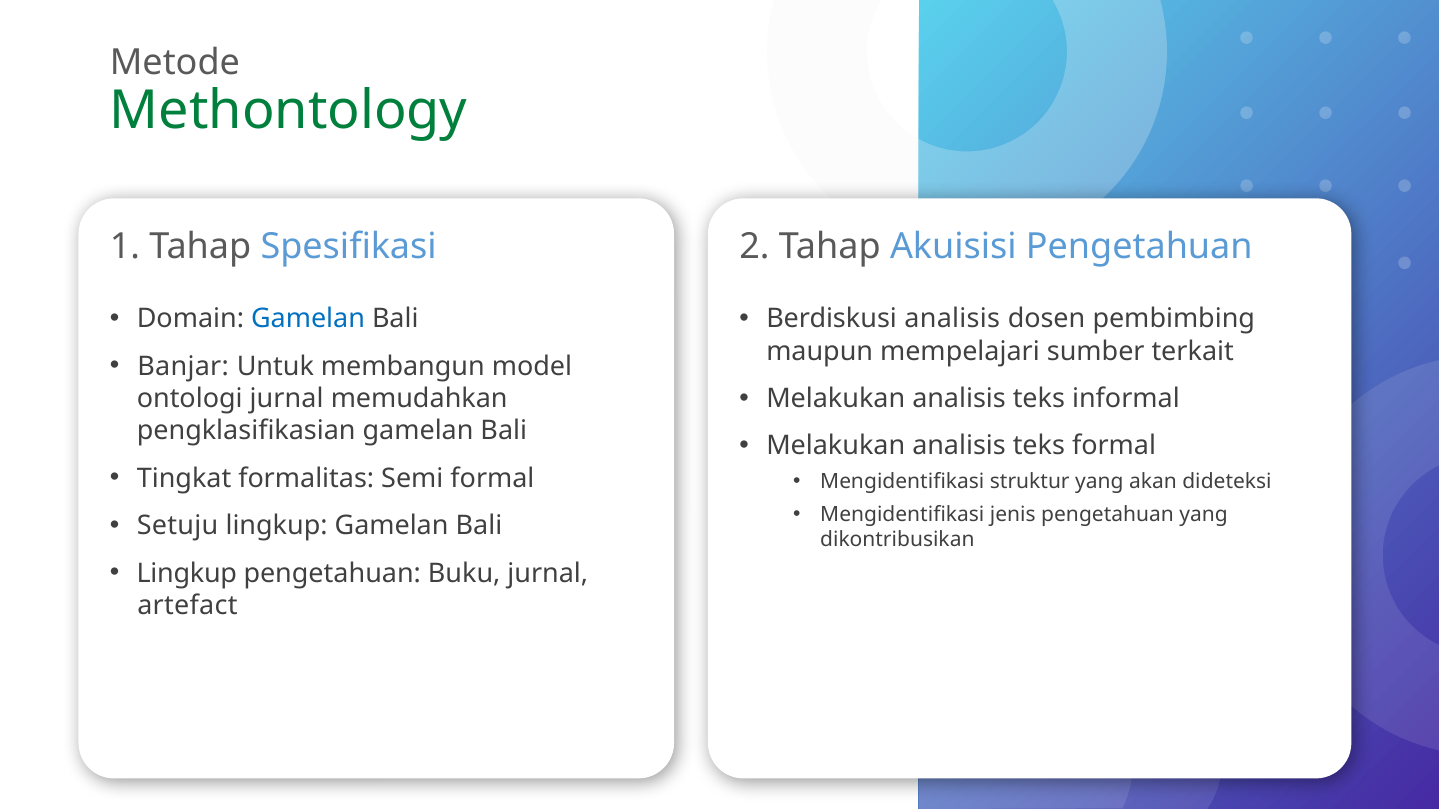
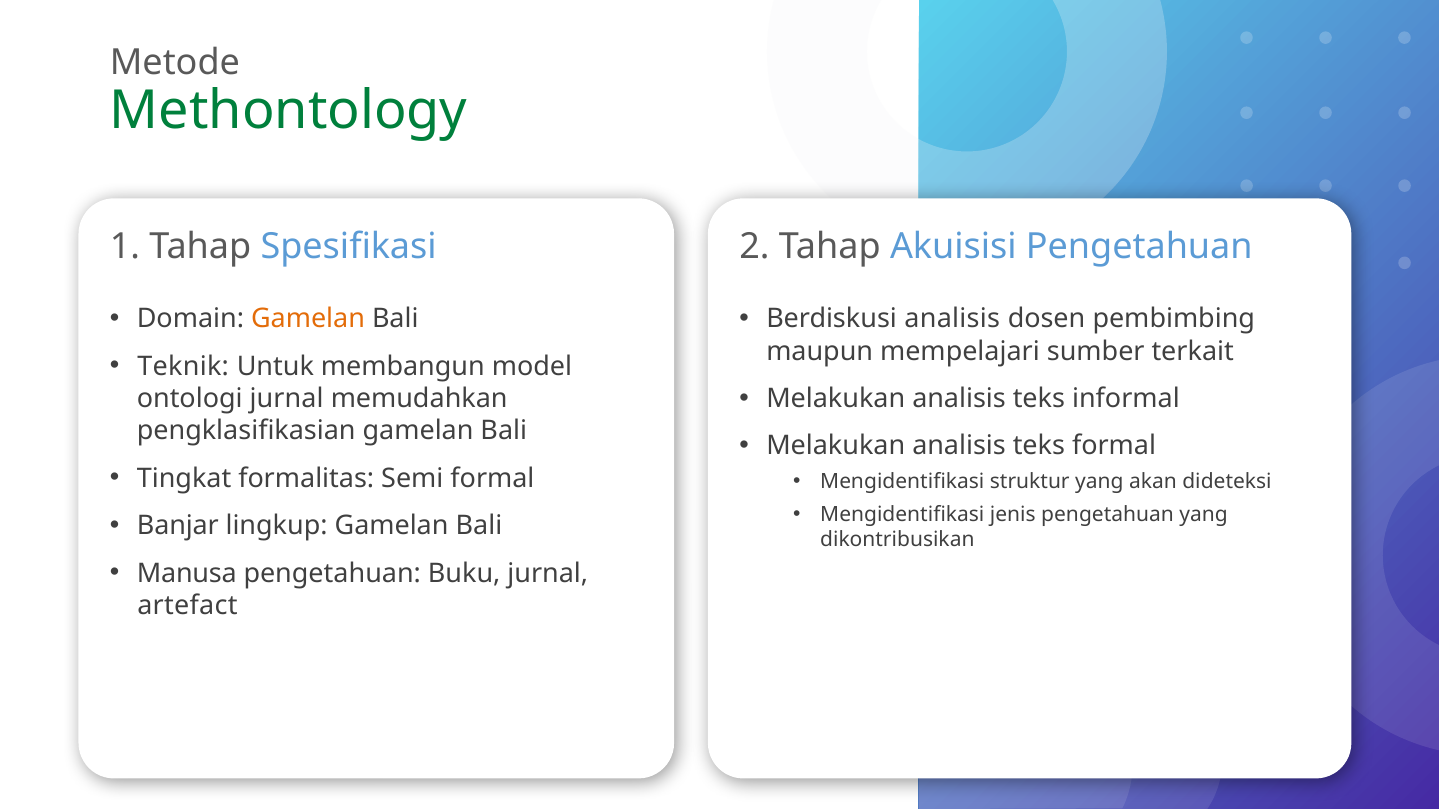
Gamelan colour: blue -> orange (308, 319)
Banjar: Banjar -> Teknik (183, 367)
Setuju: Setuju -> Banjar (178, 526)
Lingkup: Lingkup -> Manusa (187, 573)
